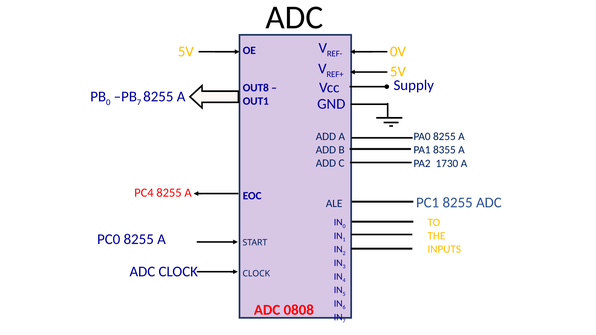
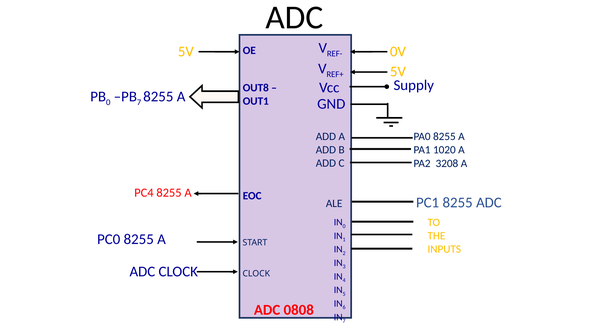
8355: 8355 -> 1020 (444, 150)
1730: 1730 -> 3208 (447, 163)
